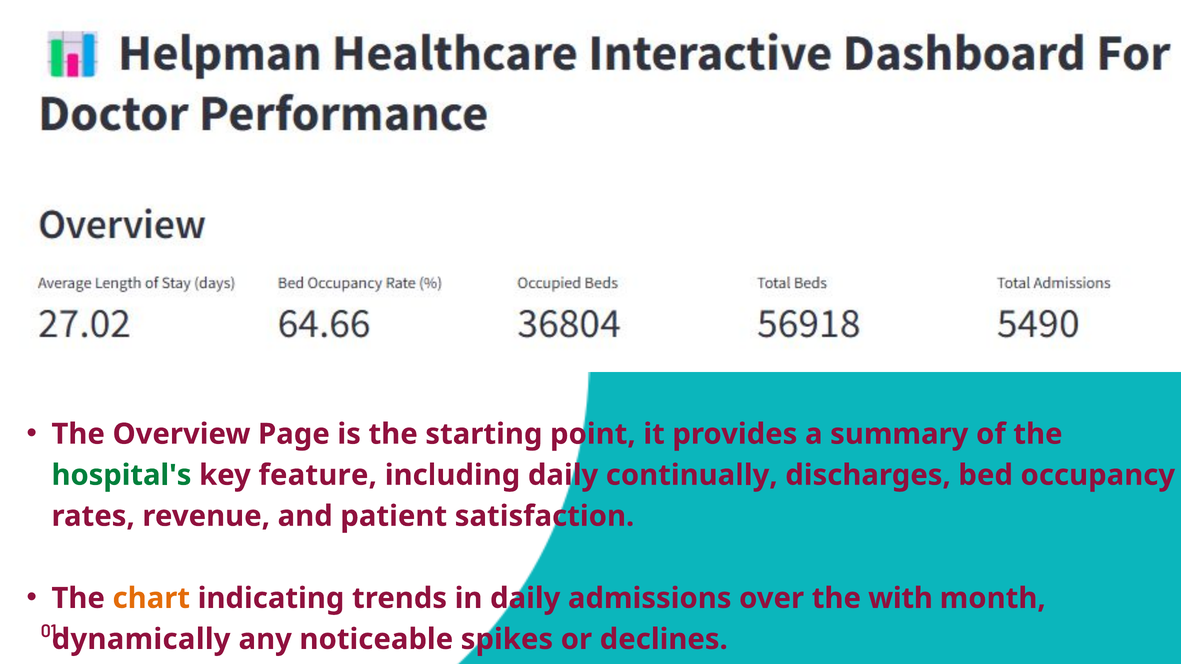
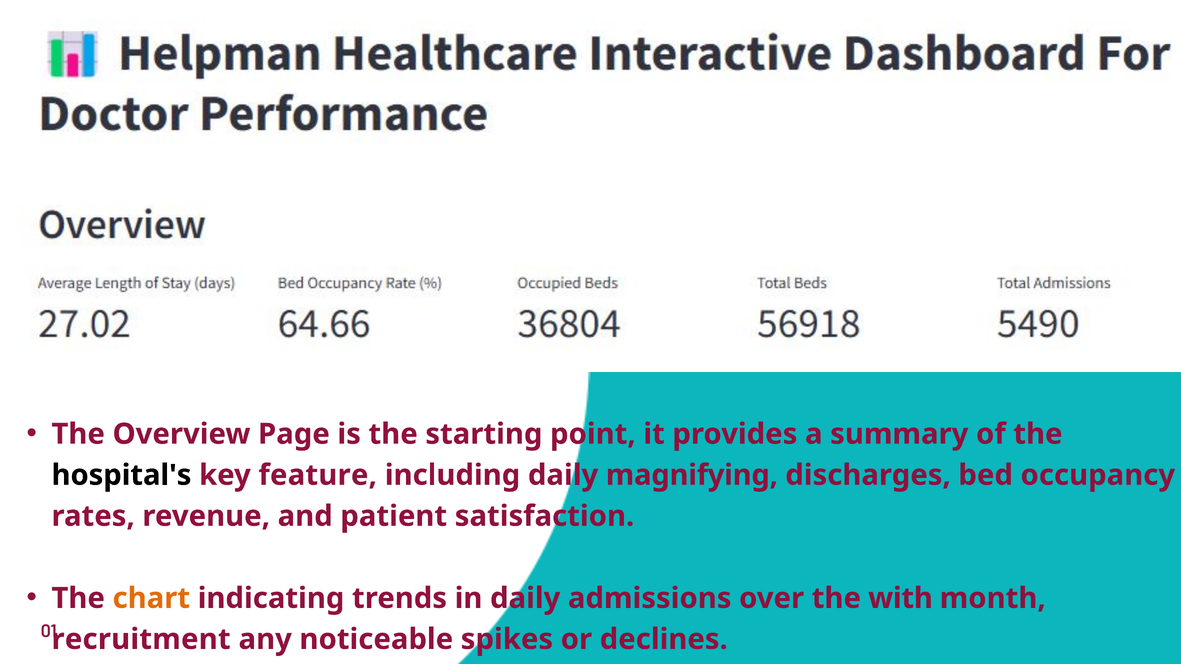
hospital's colour: green -> black (121, 475)
continually: continually -> magnifying (692, 475)
dynamically: dynamically -> recruitment (141, 640)
